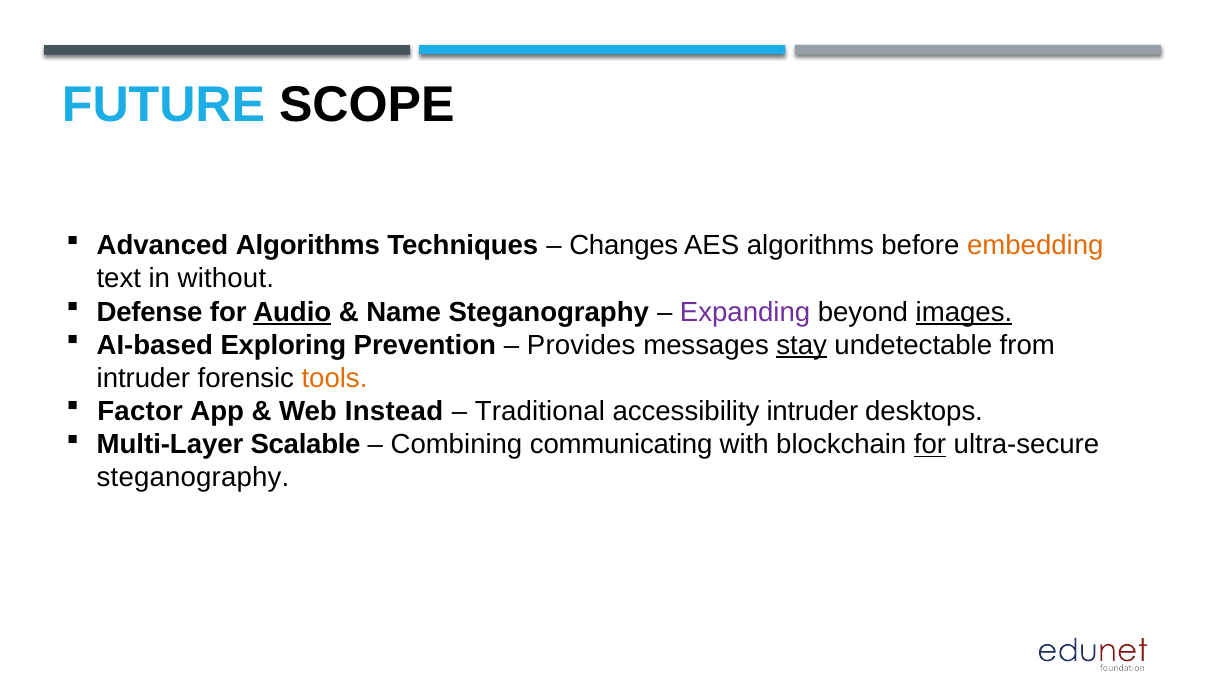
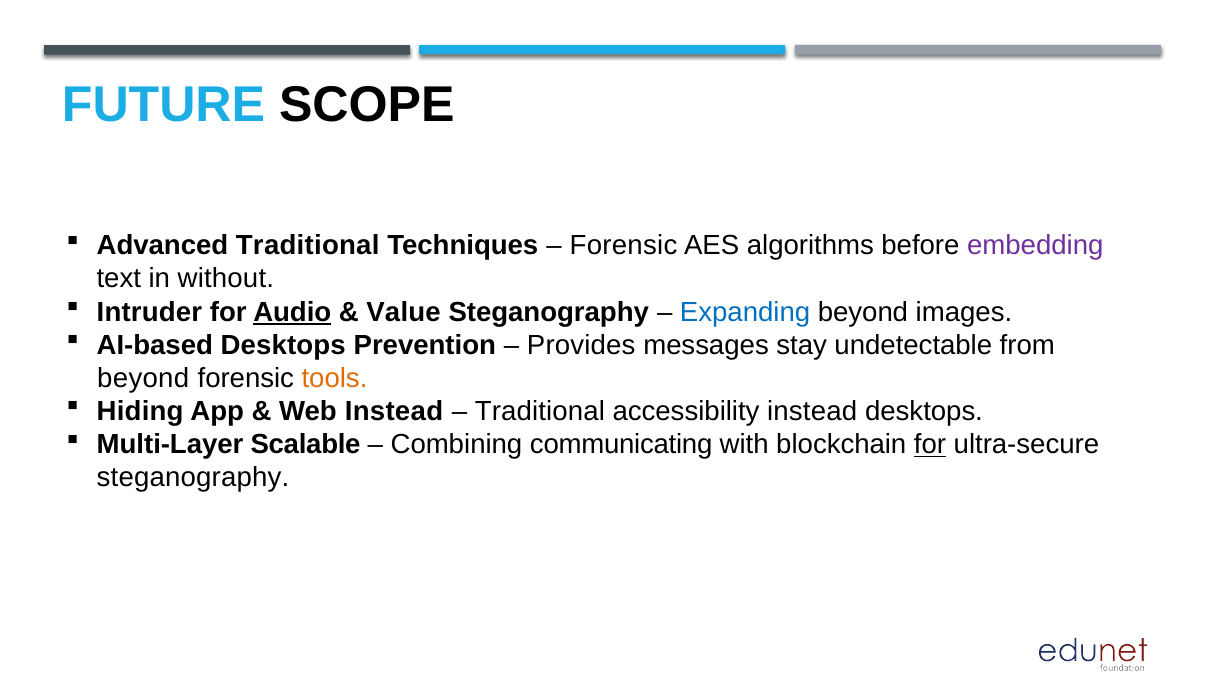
Advanced Algorithms: Algorithms -> Traditional (308, 246)
Changes: Changes -> Forensic (624, 246)
embedding colour: orange -> purple (1035, 246)
Defense: Defense -> Intruder (149, 312)
Name: Name -> Value (404, 312)
Expanding colour: purple -> blue (745, 312)
images underline: present -> none (964, 312)
AI-based Exploring: Exploring -> Desktops (283, 345)
stay underline: present -> none (802, 345)
intruder: intruder -> beyond (143, 378)
Factor: Factor -> Hiding (140, 411)
accessibility intruder: intruder -> instead (812, 411)
